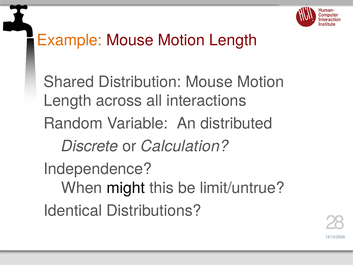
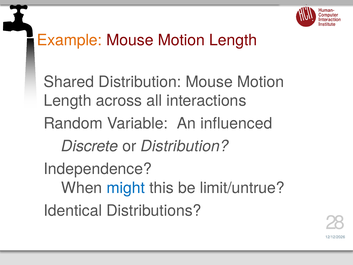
distributed: distributed -> influenced (236, 123)
or Calculation: Calculation -> Distribution (185, 146)
might colour: black -> blue (126, 188)
